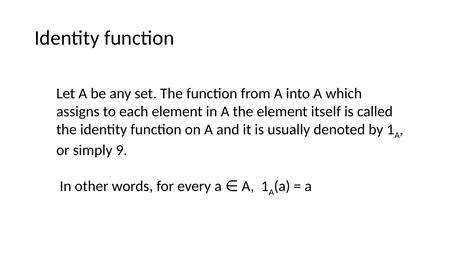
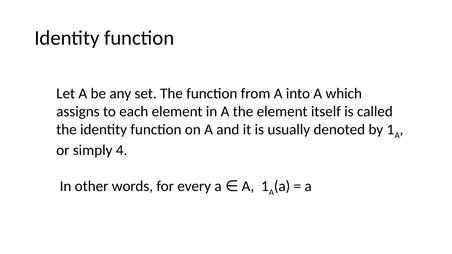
9: 9 -> 4 (122, 150)
